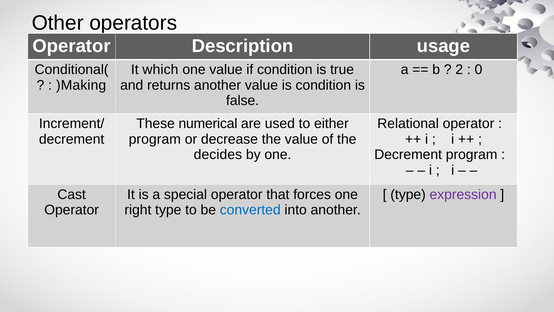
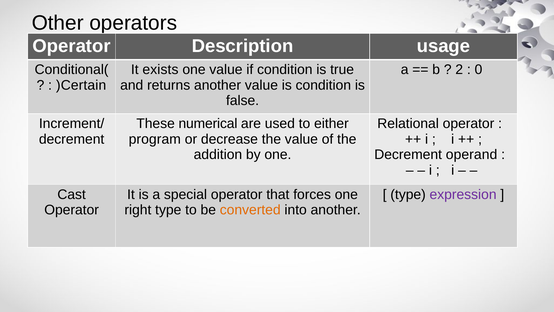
which: which -> exists (160, 70)
)Making: )Making -> )Certain (81, 85)
decides: decides -> addition (218, 154)
Decrement program: program -> operand (472, 154)
converted colour: blue -> orange (250, 210)
